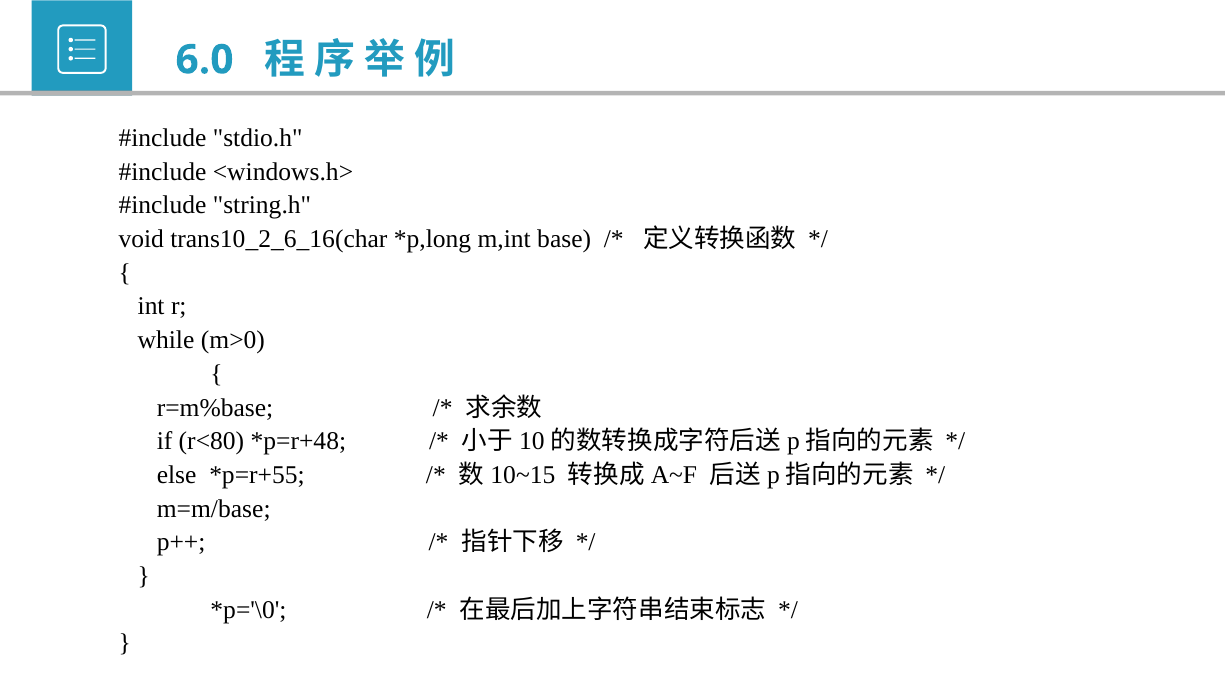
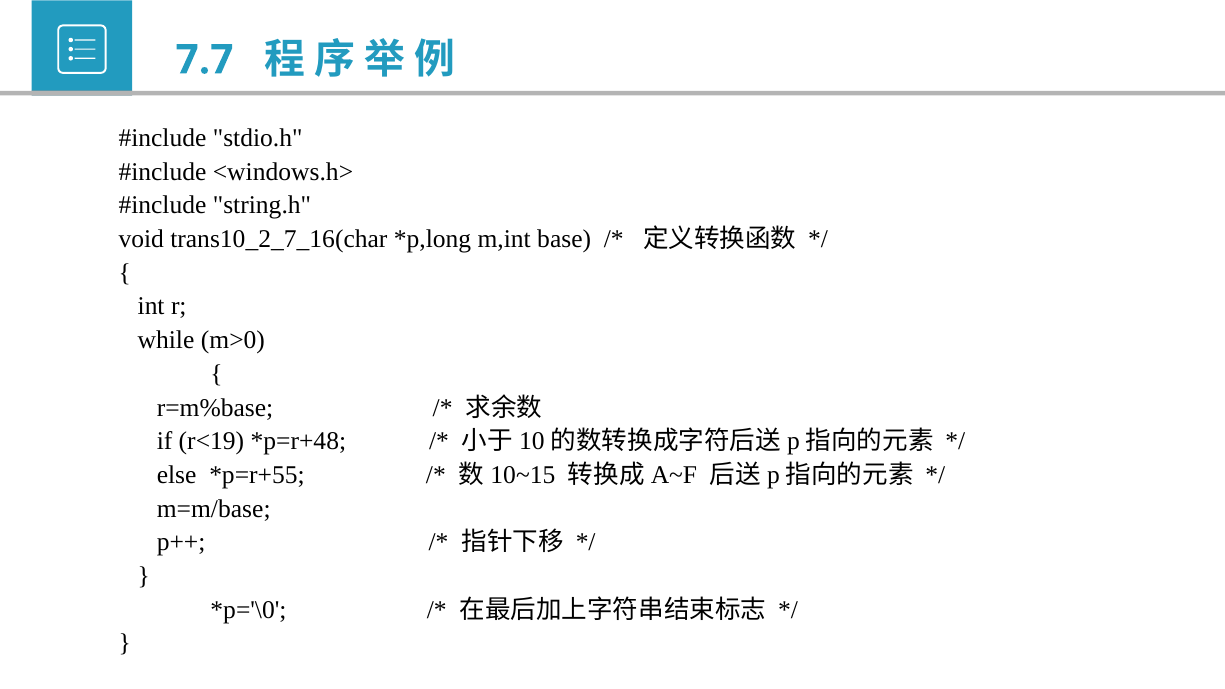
6.0: 6.0 -> 7.7 (204, 60)
trans10_2_6_16(char: trans10_2_6_16(char -> trans10_2_7_16(char (279, 239)
r<80: r<80 -> r<19 (211, 441)
